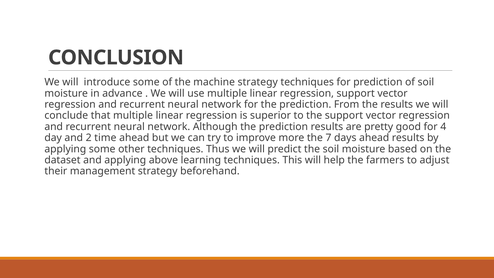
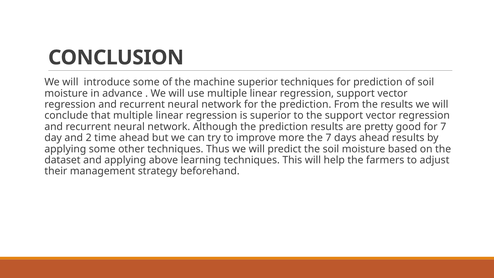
machine strategy: strategy -> superior (258, 82)
for 4: 4 -> 7 (443, 127)
